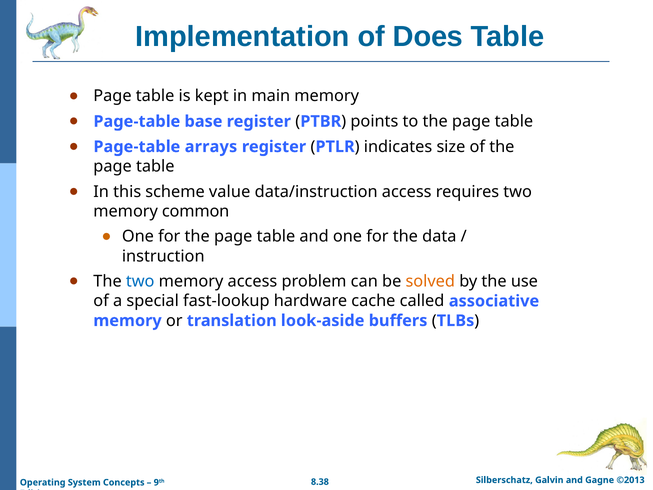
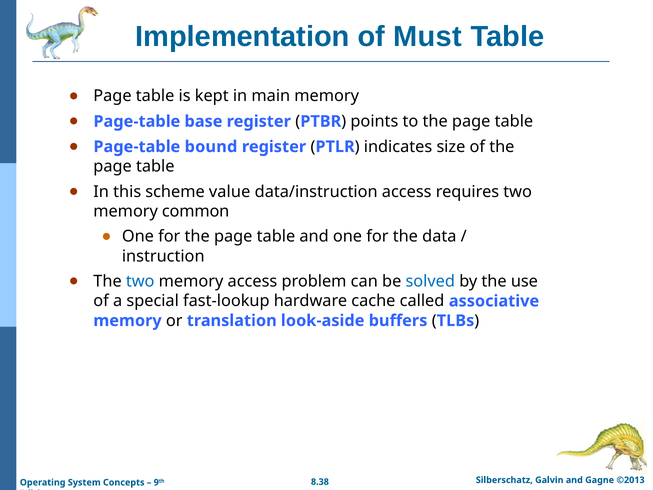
Does: Does -> Must (428, 37)
arrays: arrays -> bound (211, 147)
solved colour: orange -> blue (430, 281)
